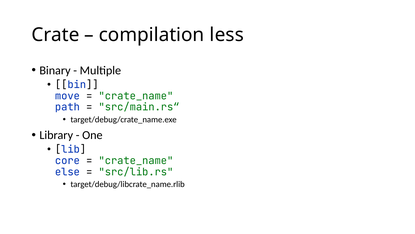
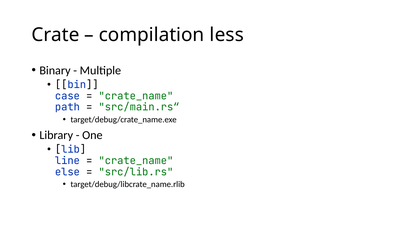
move: move -> case (67, 96)
core: core -> line (67, 160)
